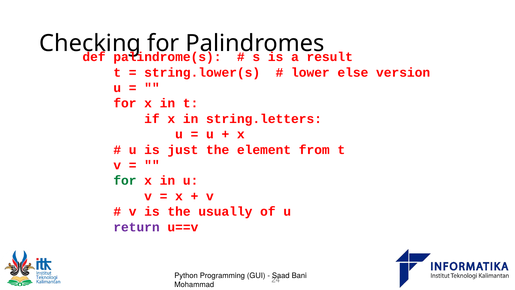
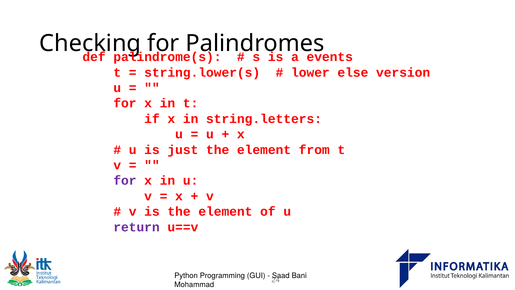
result: result -> events (330, 57)
for colour: green -> purple (125, 181)
is the usually: usually -> element (225, 211)
